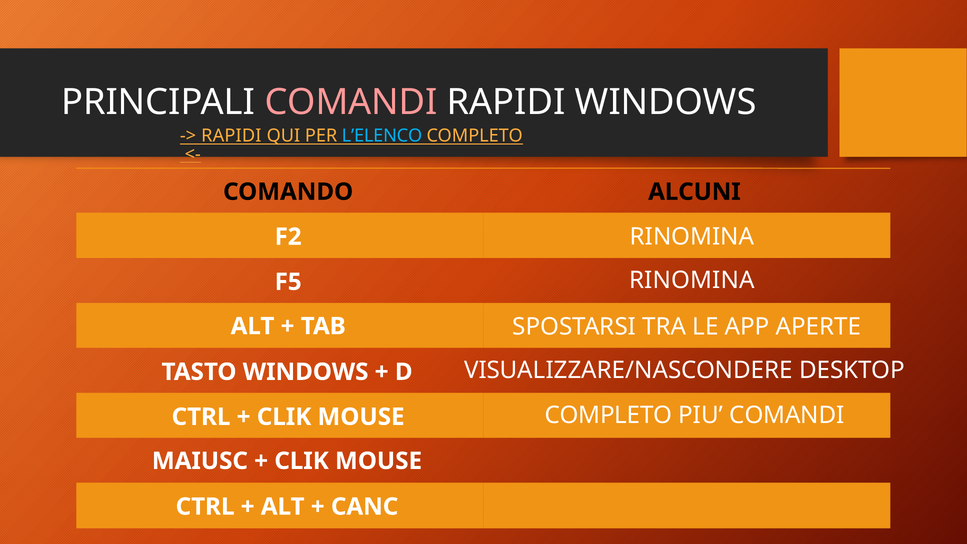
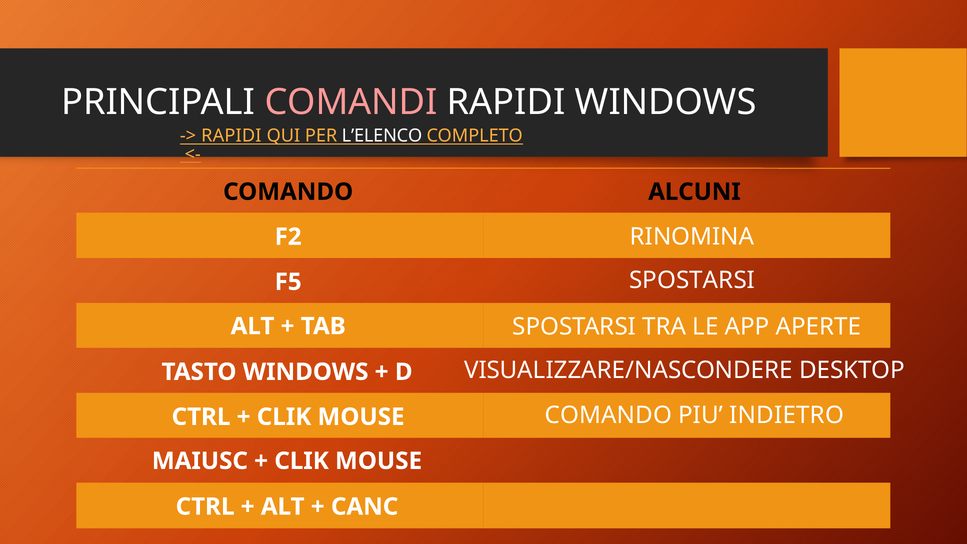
L’ELENCO colour: light blue -> white (382, 136)
RINOMINA: RINOMINA -> SPOSTARSI (692, 280)
COMPLETO: COMPLETO -> COMANDO (608, 415)
PIU COMANDI: COMANDI -> INDIETRO (787, 415)
